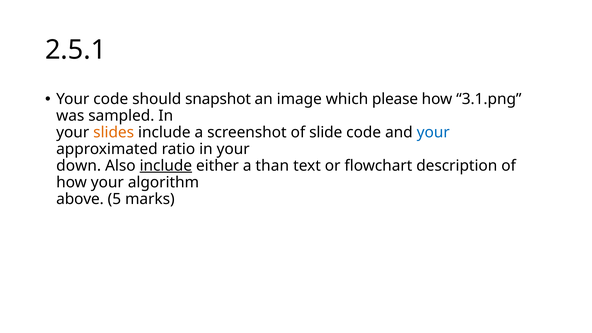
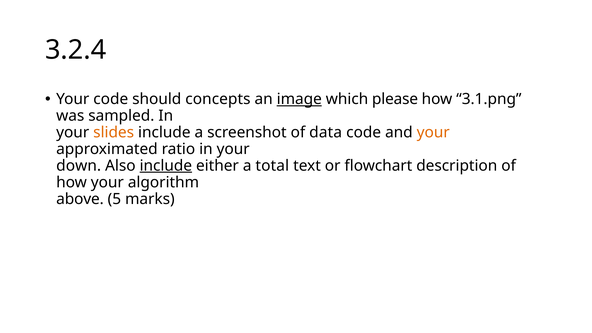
2.5.1: 2.5.1 -> 3.2.4 (76, 50)
snapshot: snapshot -> concepts (218, 99)
image underline: none -> present (299, 99)
slide: slide -> data (326, 132)
your colour: blue -> orange (433, 132)
than: than -> total (272, 166)
